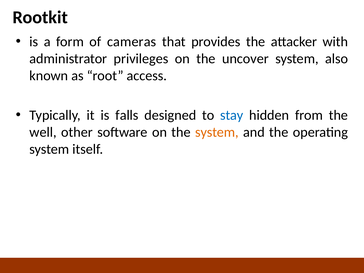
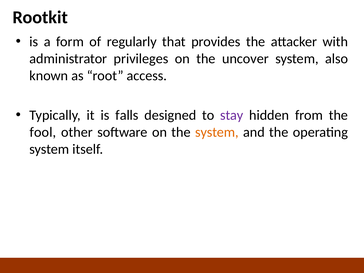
cameras: cameras -> regularly (132, 42)
stay colour: blue -> purple (232, 115)
well: well -> fool (43, 132)
